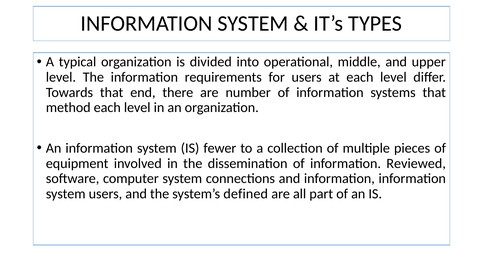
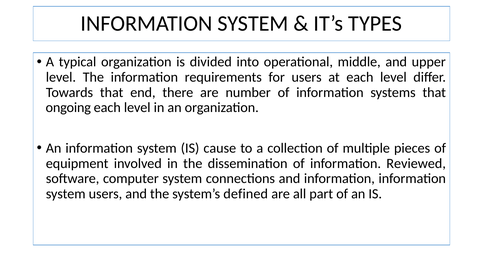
method: method -> ongoing (68, 108)
fewer: fewer -> cause (220, 148)
